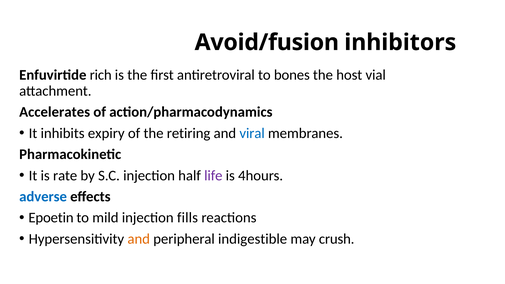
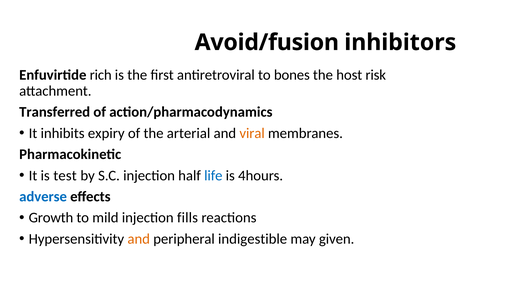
vial: vial -> risk (376, 75)
Accelerates: Accelerates -> Transferred (55, 112)
retiring: retiring -> arterial (189, 133)
viral colour: blue -> orange (252, 133)
rate: rate -> test (65, 176)
life colour: purple -> blue (213, 176)
Epoetin: Epoetin -> Growth (51, 218)
crush: crush -> given (337, 239)
